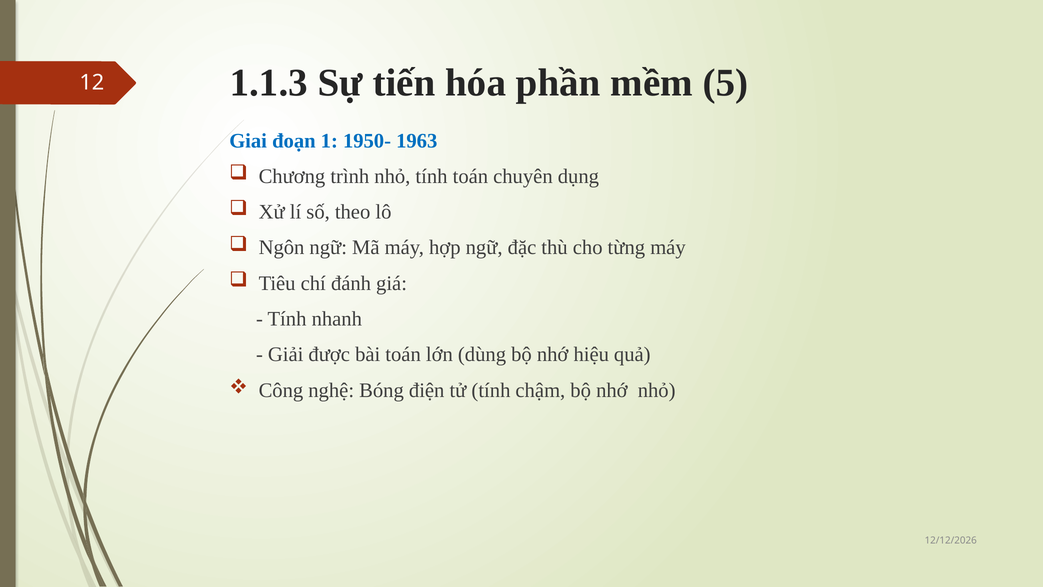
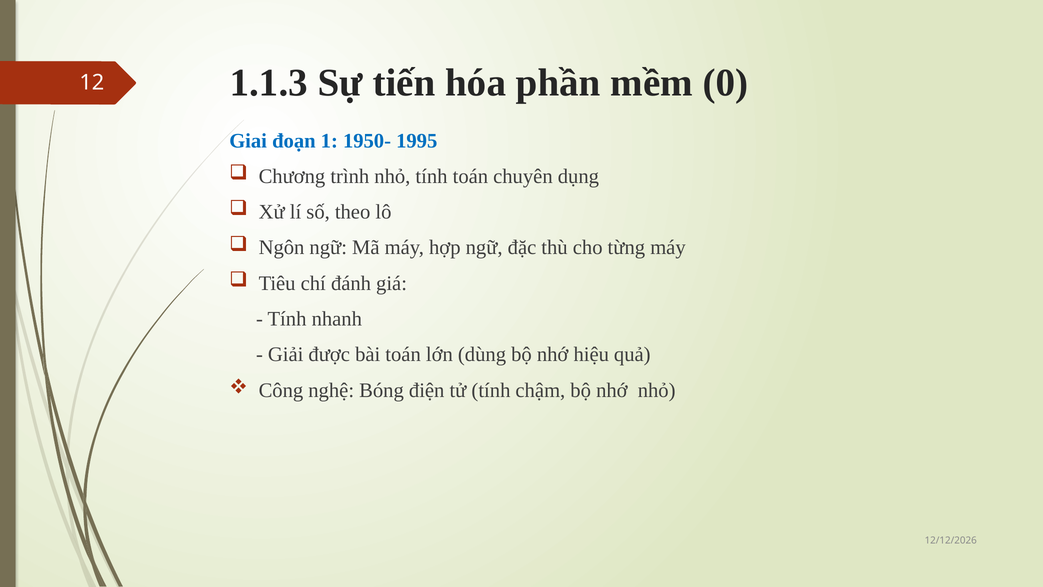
5: 5 -> 0 (726, 83)
1963: 1963 -> 1995 (417, 141)
